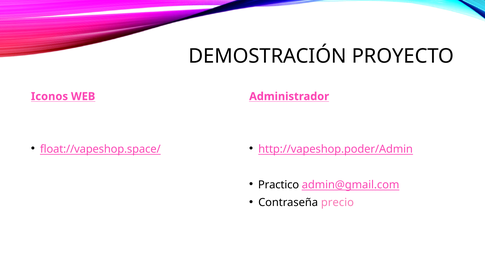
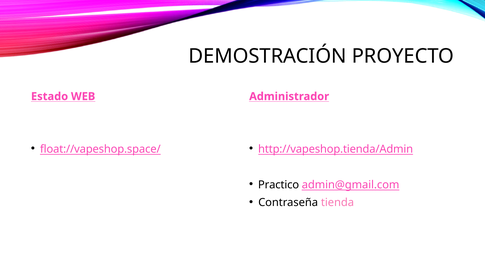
Iconos: Iconos -> Estado (50, 96)
http://vapeshop.poder/Admin: http://vapeshop.poder/Admin -> http://vapeshop.tienda/Admin (336, 149)
precio: precio -> tienda (337, 202)
